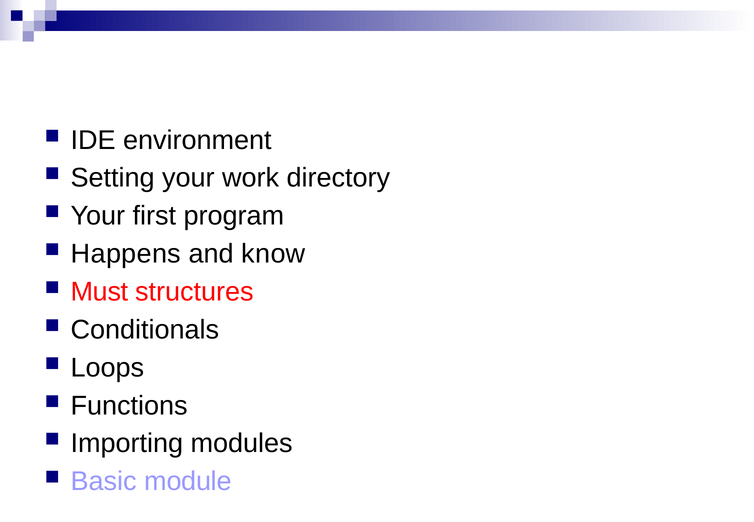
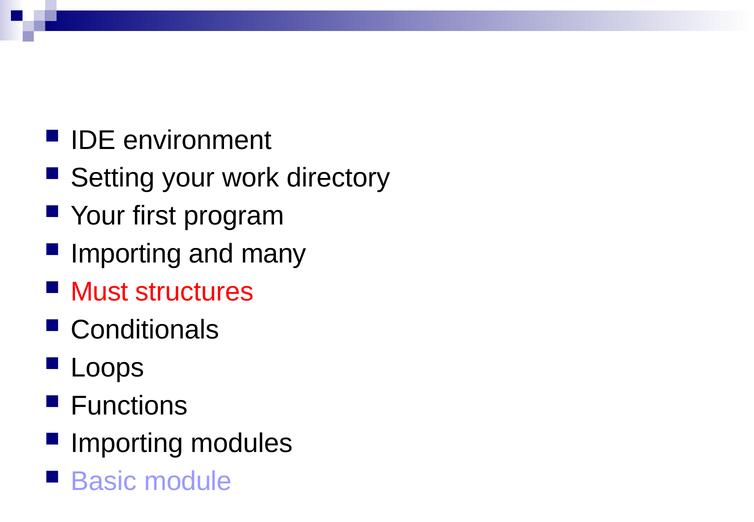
Happens: Happens -> Importing (126, 254)
know: know -> many (274, 254)
